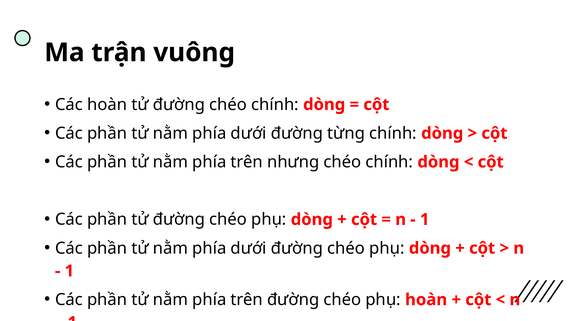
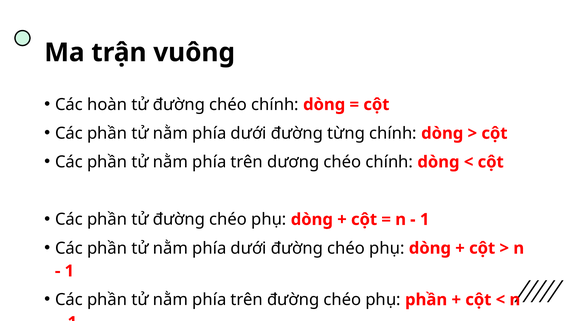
nhưng: nhưng -> dương (293, 162)
phụ hoàn: hoàn -> phần (426, 299)
